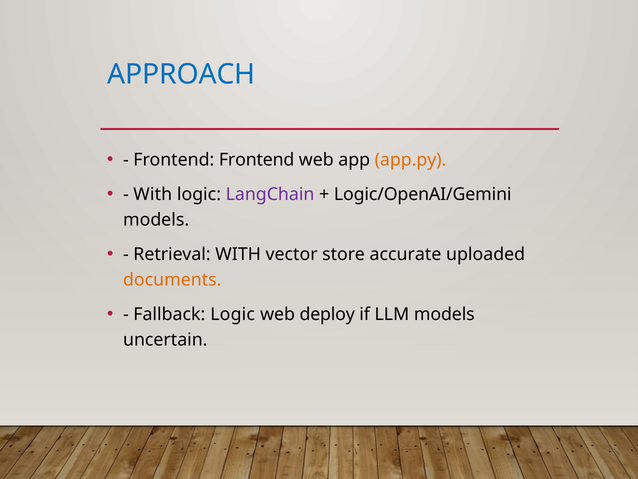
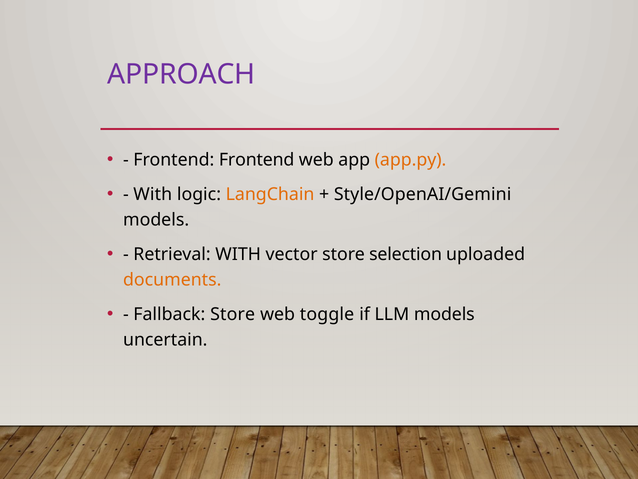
APPROACH colour: blue -> purple (181, 74)
LangChain colour: purple -> orange (270, 194)
Logic/OpenAI/Gemini: Logic/OpenAI/Gemini -> Style/OpenAI/Gemini (423, 194)
accurate: accurate -> selection (406, 254)
Fallback Logic: Logic -> Store (233, 314)
deploy: deploy -> toggle (327, 314)
